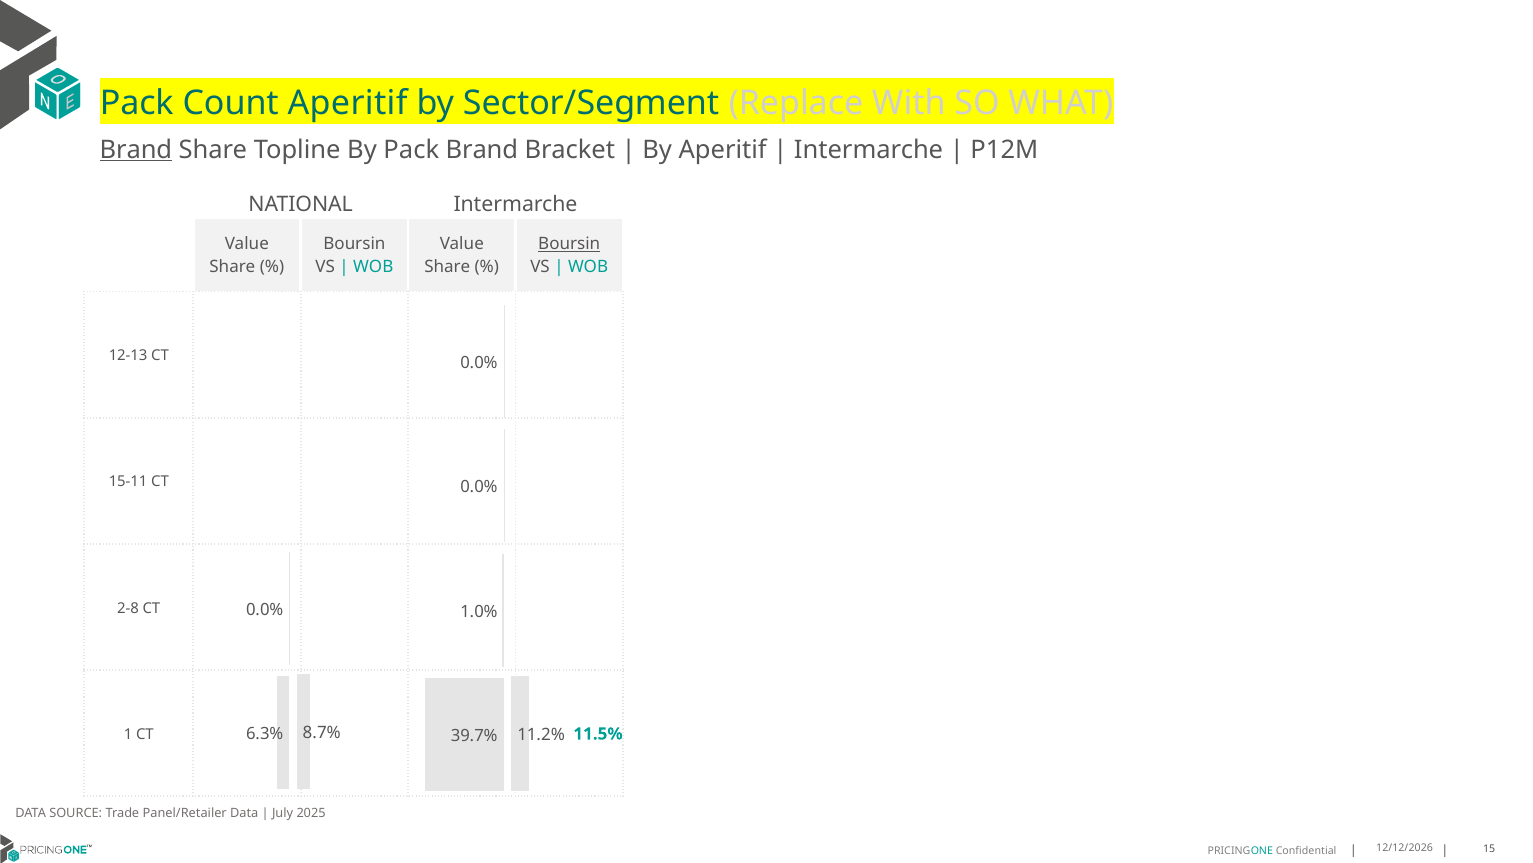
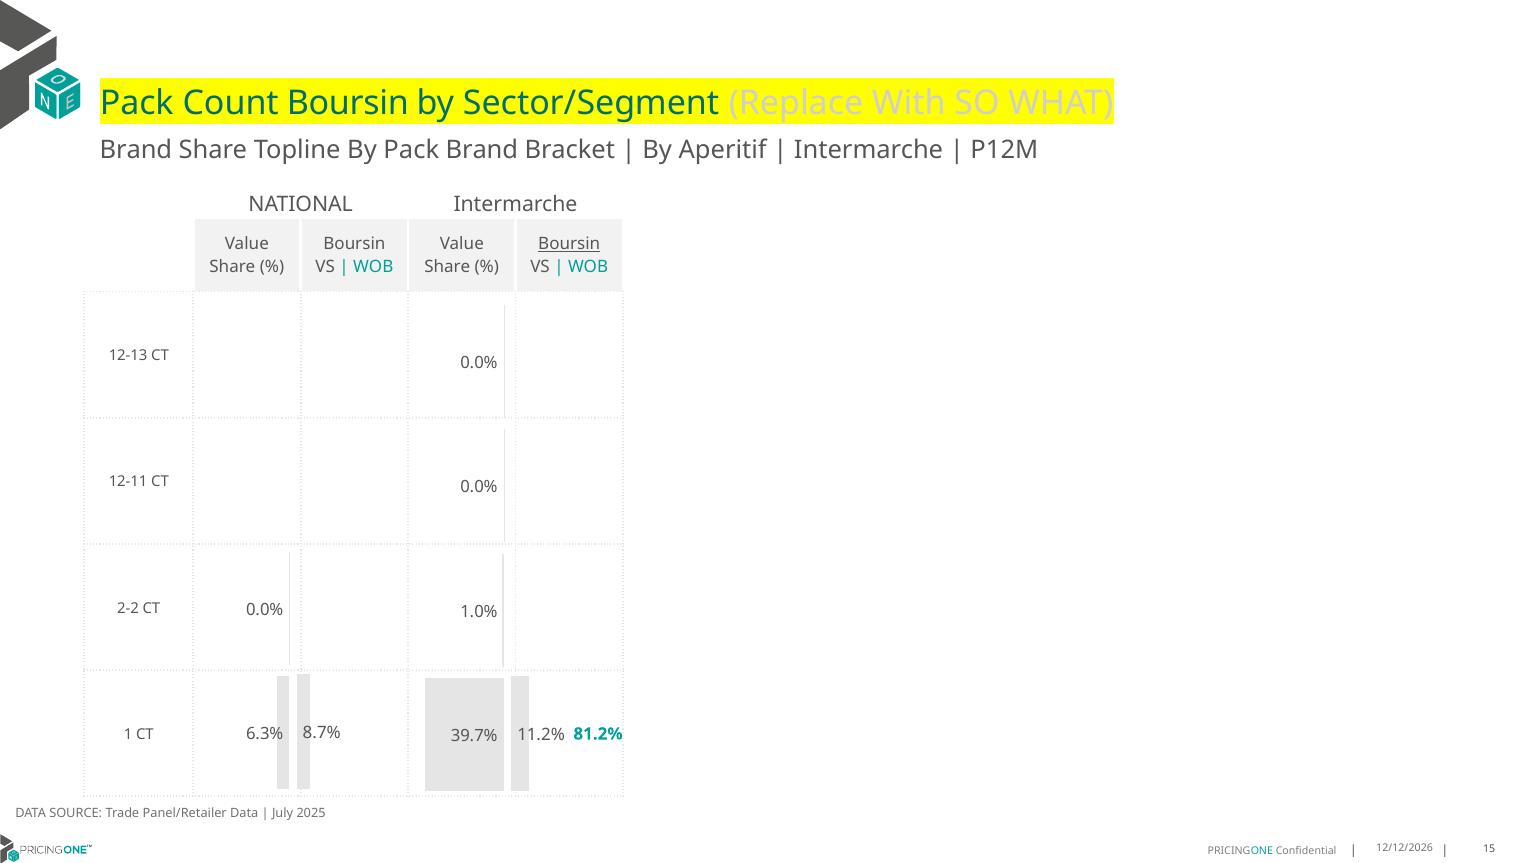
Count Aperitif: Aperitif -> Boursin (348, 103)
Brand underline: present -> none (136, 149)
15-11: 15-11 -> 12-11 (128, 482)
2-8: 2-8 -> 2-2 (128, 608)
11.5%: 11.5% -> 81.2% (598, 733)
